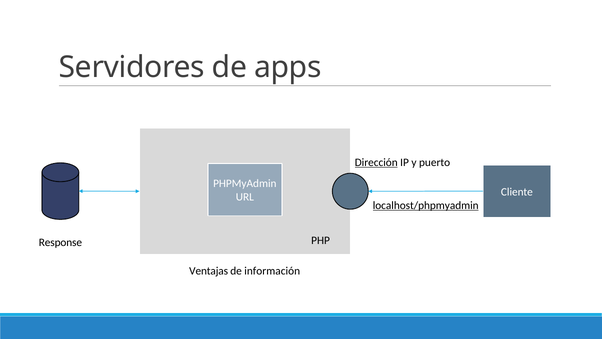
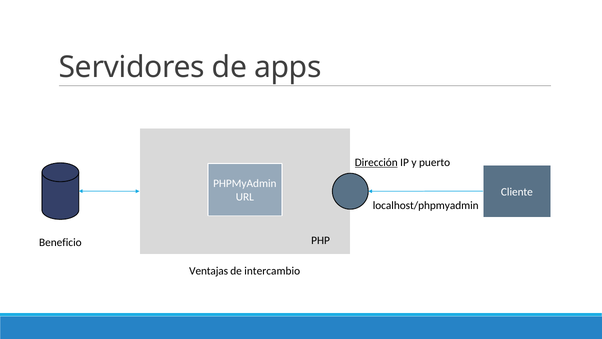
localhost/phpmyadmin underline: present -> none (426, 205)
Response: Response -> Beneficio (60, 242)
información: información -> intercambio (272, 271)
